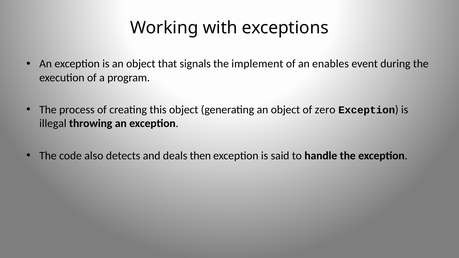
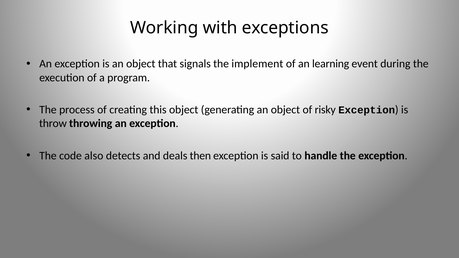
enables: enables -> learning (331, 64)
zero: zero -> risky (325, 110)
illegal: illegal -> throw (53, 124)
